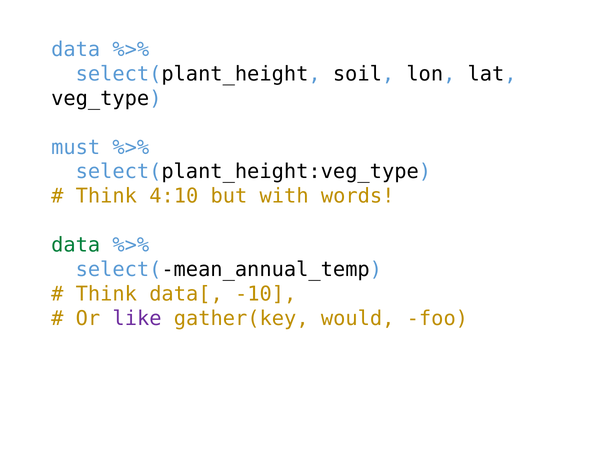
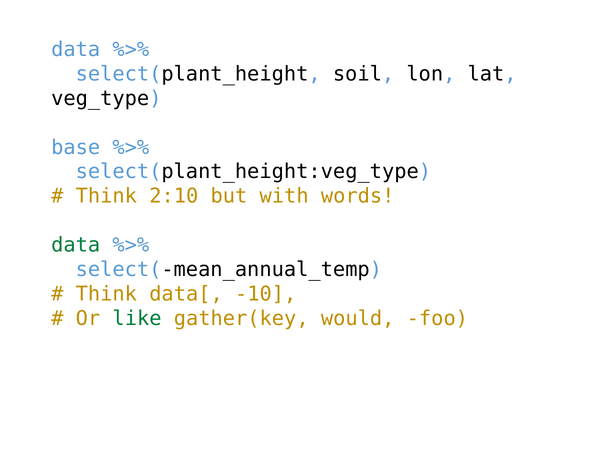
must: must -> base (76, 147)
4:10: 4:10 -> 2:10 (174, 196)
like colour: purple -> green (137, 319)
